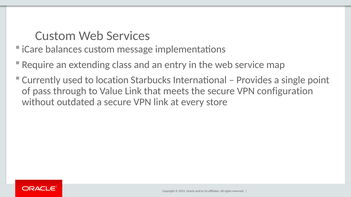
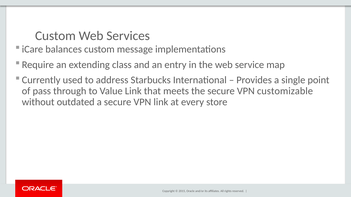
location: location -> address (112, 80)
configuration: configuration -> customizable (285, 91)
